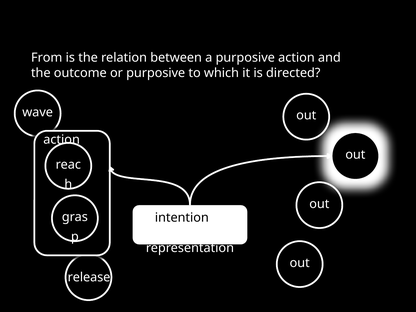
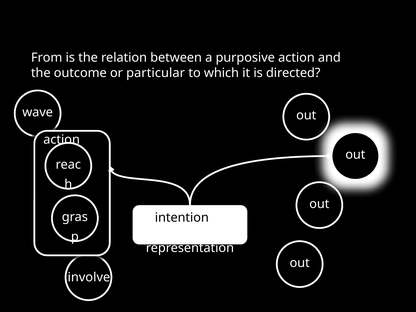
or purposive: purposive -> particular (156, 73)
release: release -> involve (89, 277)
